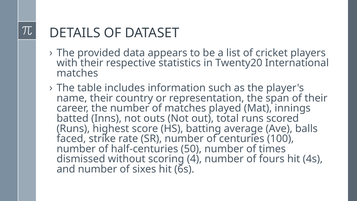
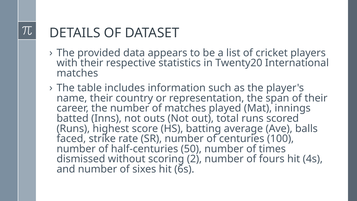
4: 4 -> 2 (194, 159)
